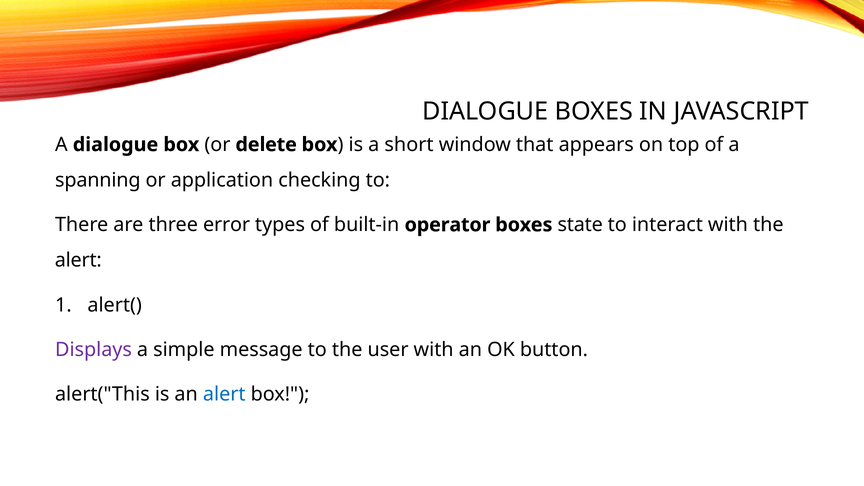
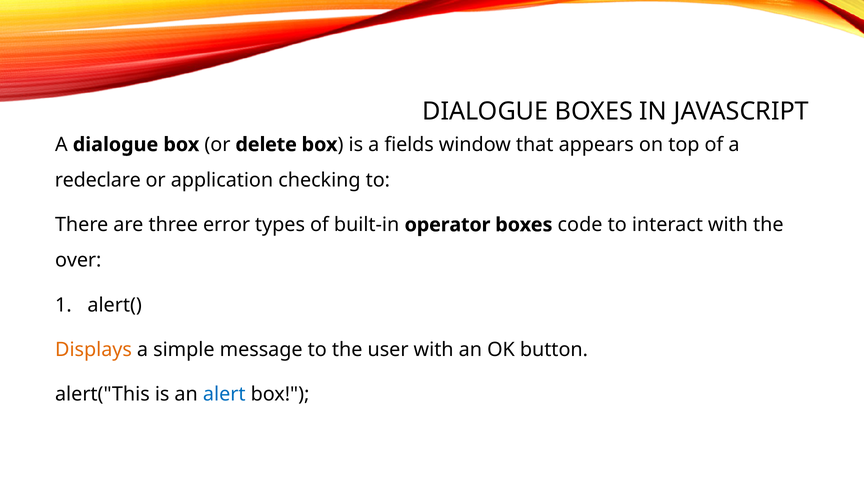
short: short -> fields (409, 145)
spanning: spanning -> redeclare (98, 180)
state: state -> code (580, 225)
alert: alert -> over (78, 260)
Displays colour: purple -> orange (93, 350)
